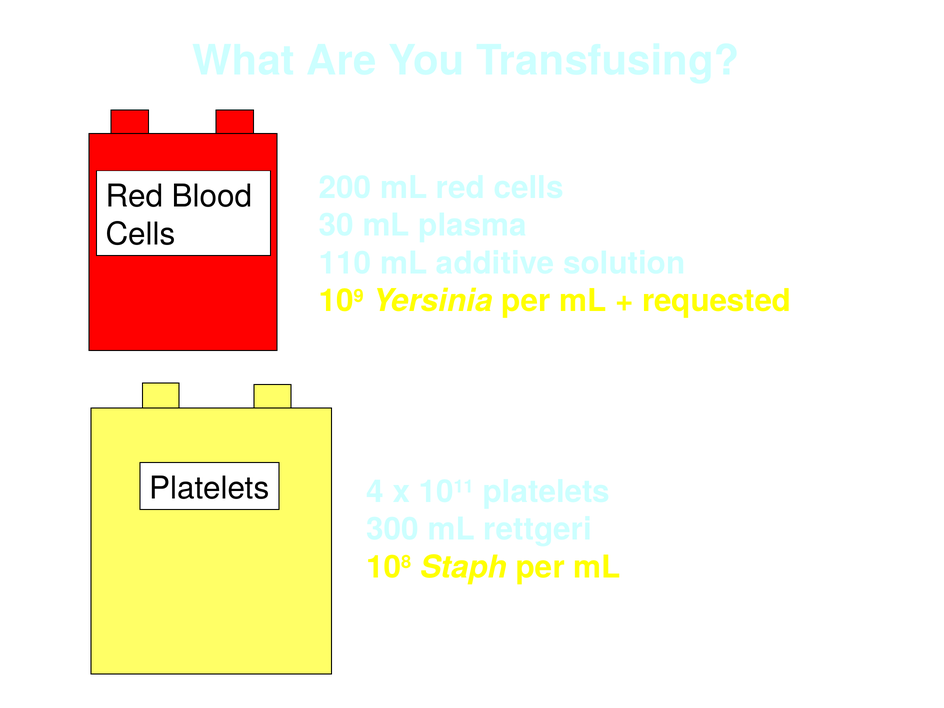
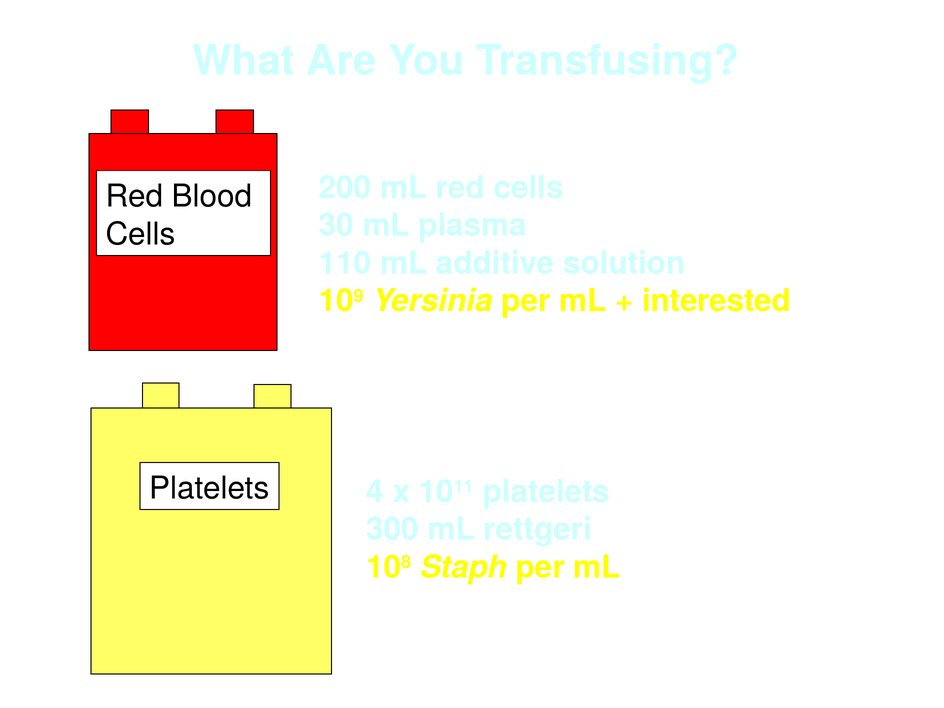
requested: requested -> interested (717, 301)
